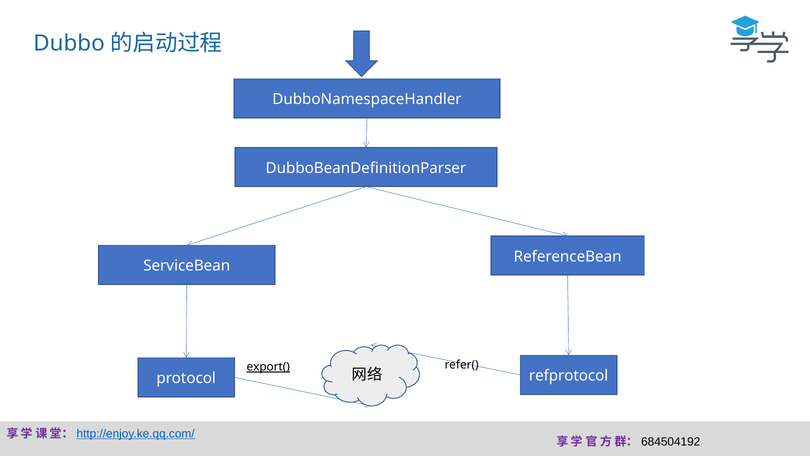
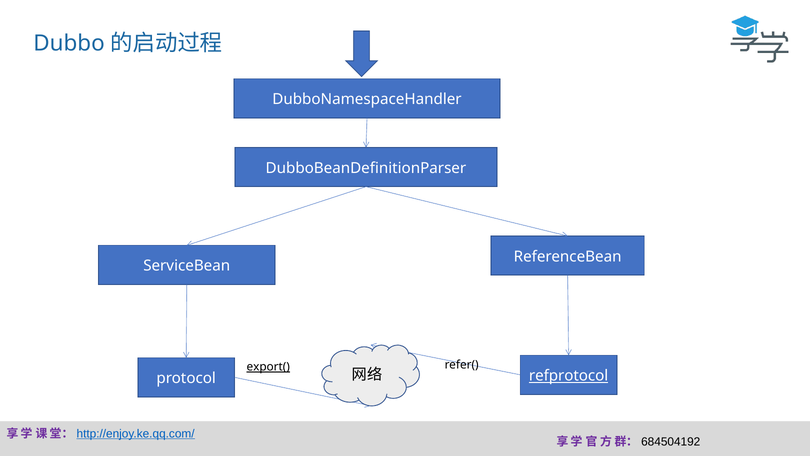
refprotocol underline: none -> present (569, 376)
